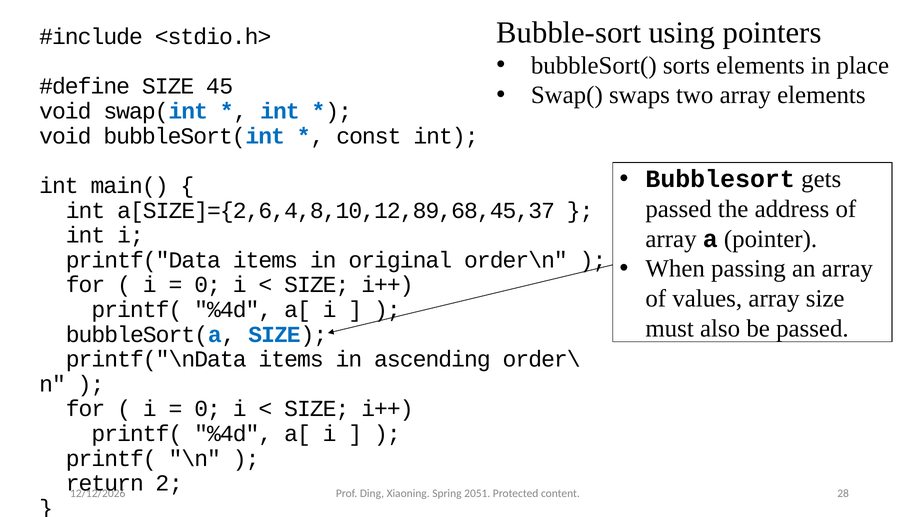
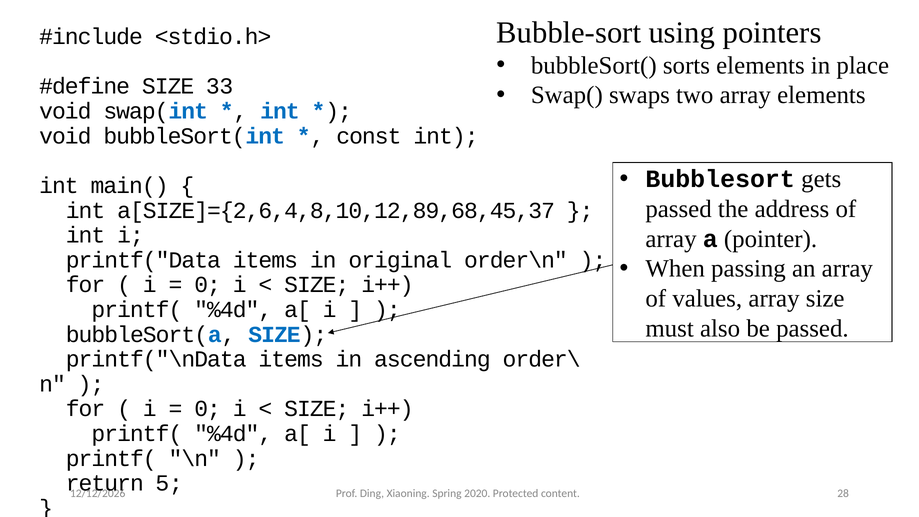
45: 45 -> 33 (220, 86)
2: 2 -> 5 (169, 483)
2051: 2051 -> 2020 (477, 494)
